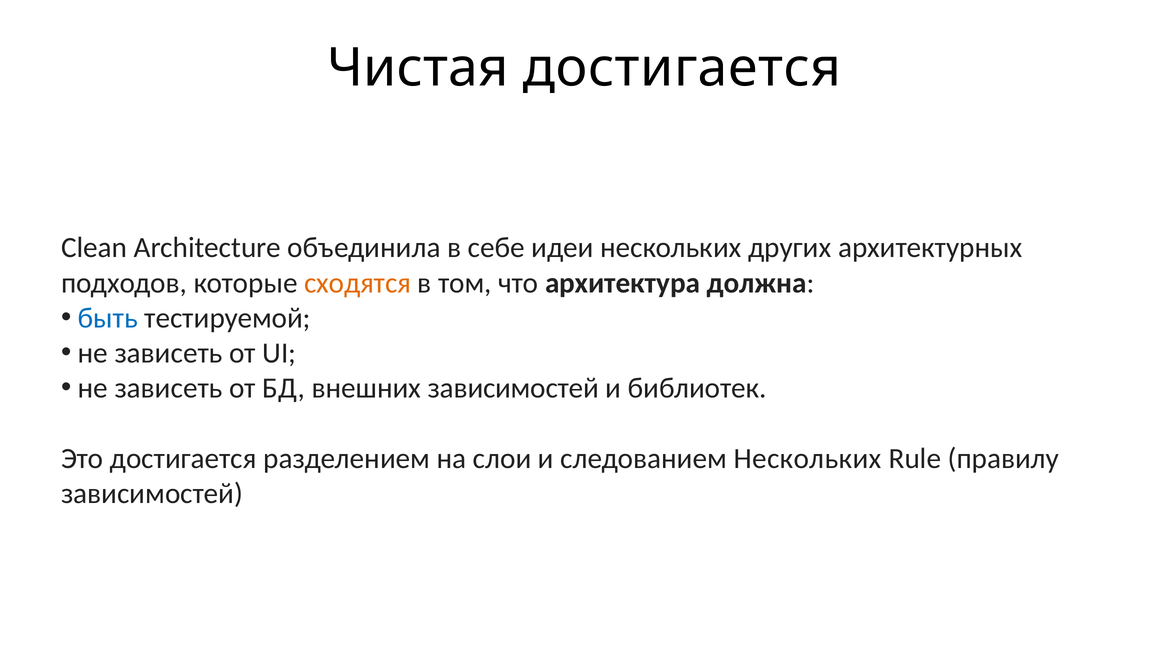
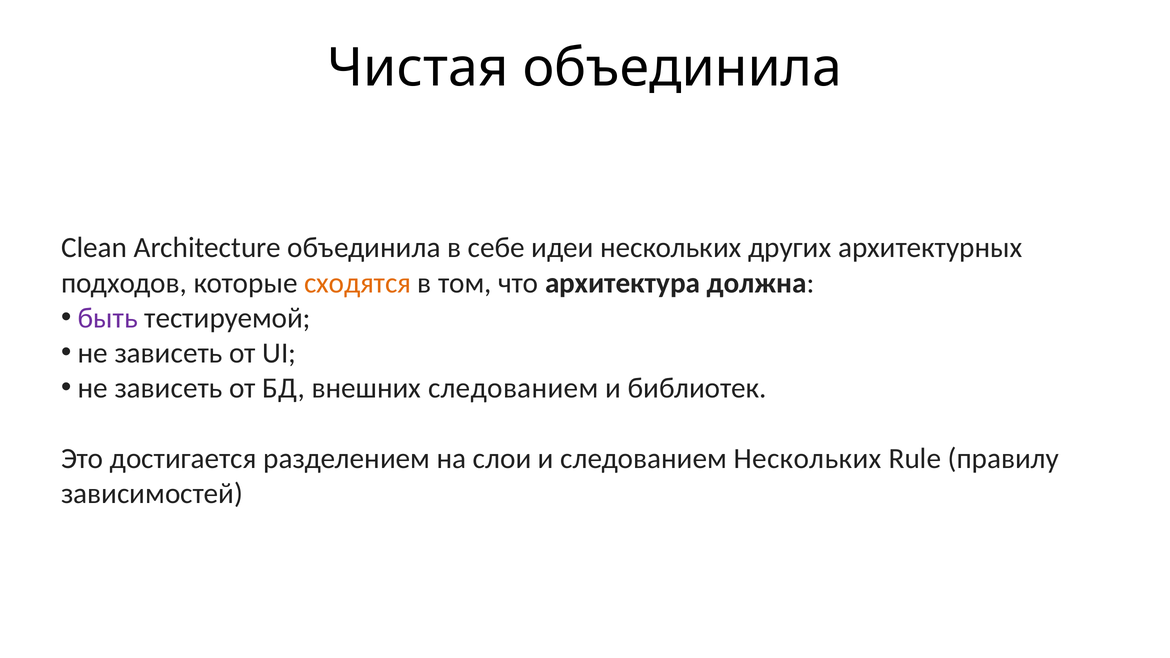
Чистая достигается: достигается -> объединила (682, 68)
быть colour: blue -> purple (108, 318)
внешних зависимостей: зависимостей -> следованием (513, 388)
